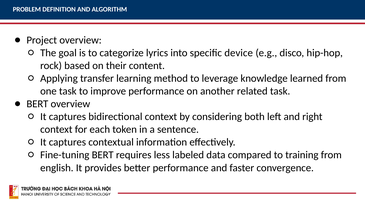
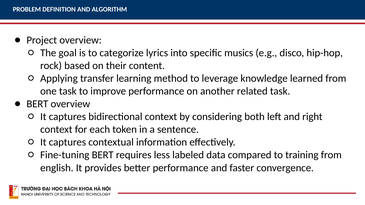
device: device -> musics (239, 53)
